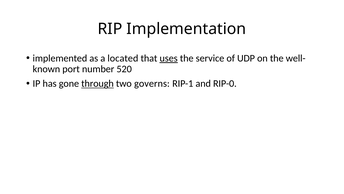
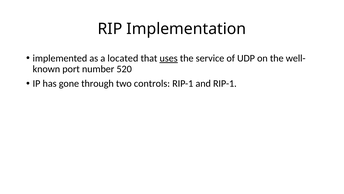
through underline: present -> none (98, 83)
governs: governs -> controls (152, 83)
and RIP-0: RIP-0 -> RIP-1 (225, 83)
